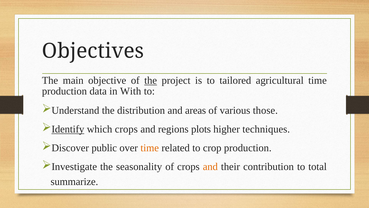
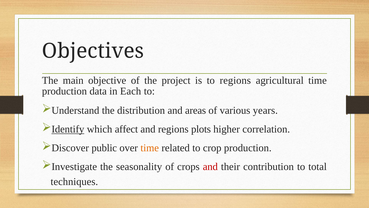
the underline: present -> none (151, 80)
to tailored: tailored -> regions (235, 80)
With: With -> Each (131, 91)
those: those -> years (265, 110)
which crops: crops -> affect (126, 129)
techniques: techniques -> correlation (266, 129)
and colour: orange -> red (210, 166)
summarize: summarize -> techniques (74, 181)
